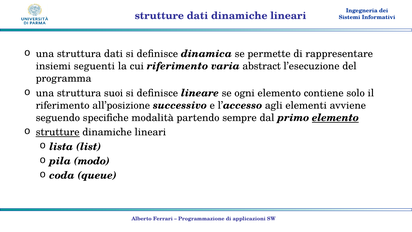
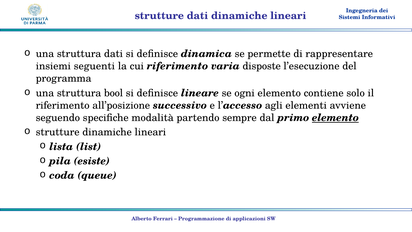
abstract: abstract -> disposte (262, 66)
suoi: suoi -> bool (114, 93)
strutture underline: present -> none (58, 132)
modo: modo -> esiste (92, 161)
